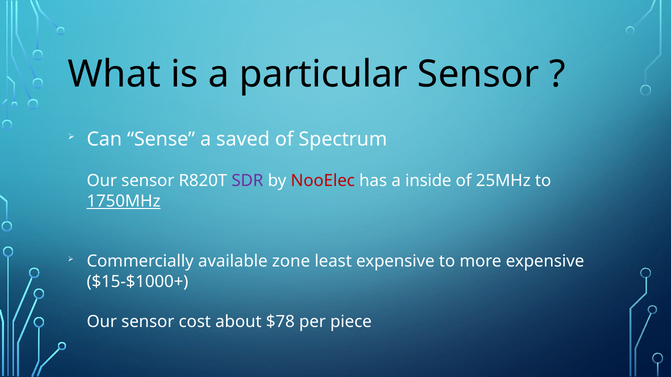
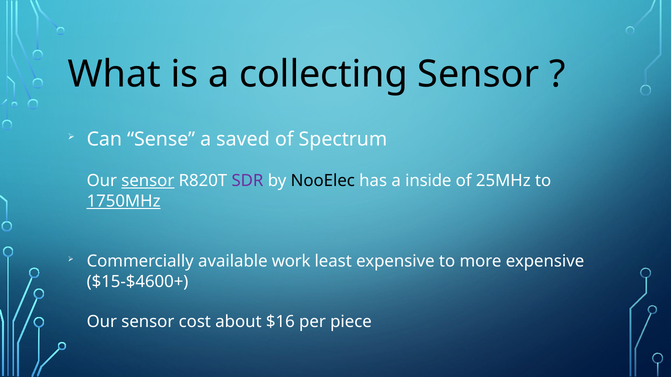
particular: particular -> collecting (324, 74)
sensor underline: none -> present (148, 181)
NooElec colour: red -> black (323, 181)
zone: zone -> work (291, 262)
$15-$1000+: $15-$1000+ -> $15-$4600+ (138, 282)
$78: $78 -> $16 (280, 322)
